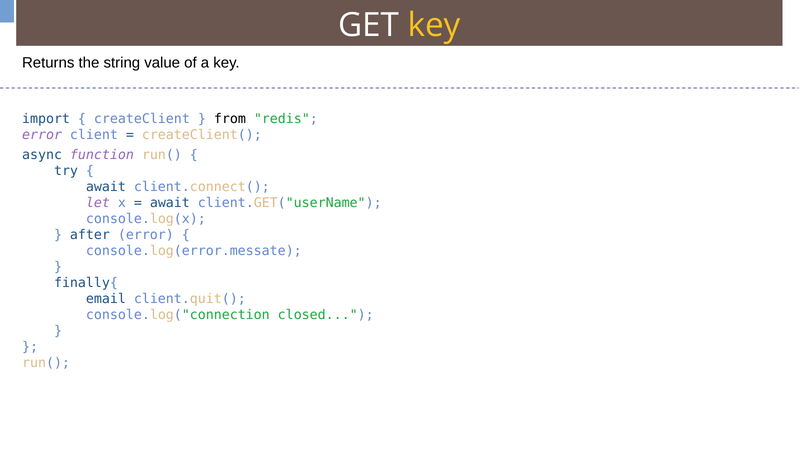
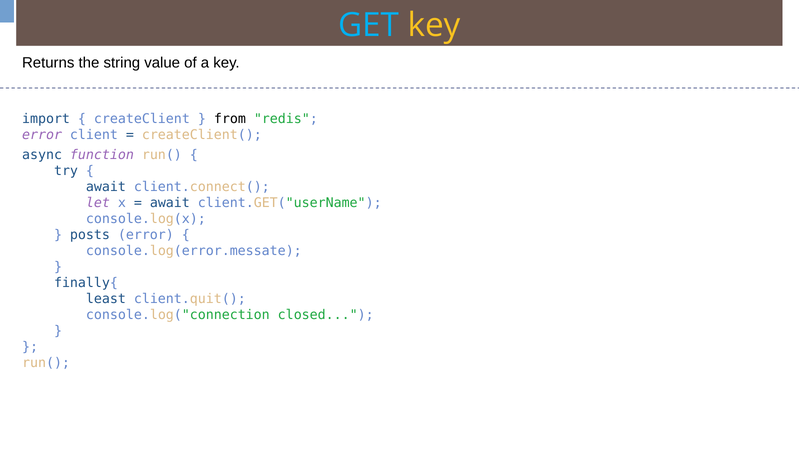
GET colour: white -> light blue (369, 25)
after: after -> posts (90, 234)
email: email -> least (106, 298)
